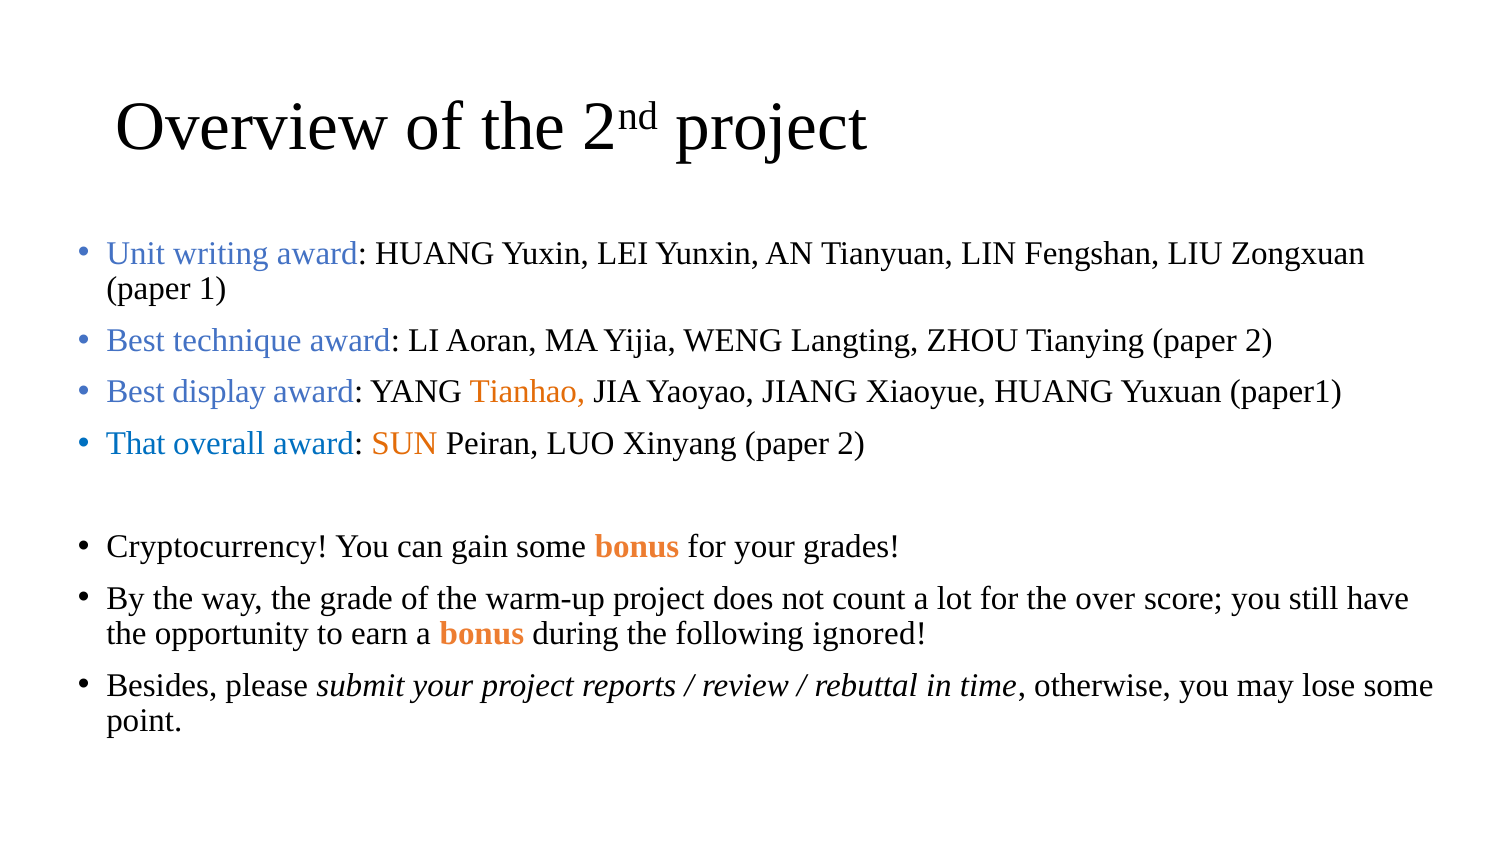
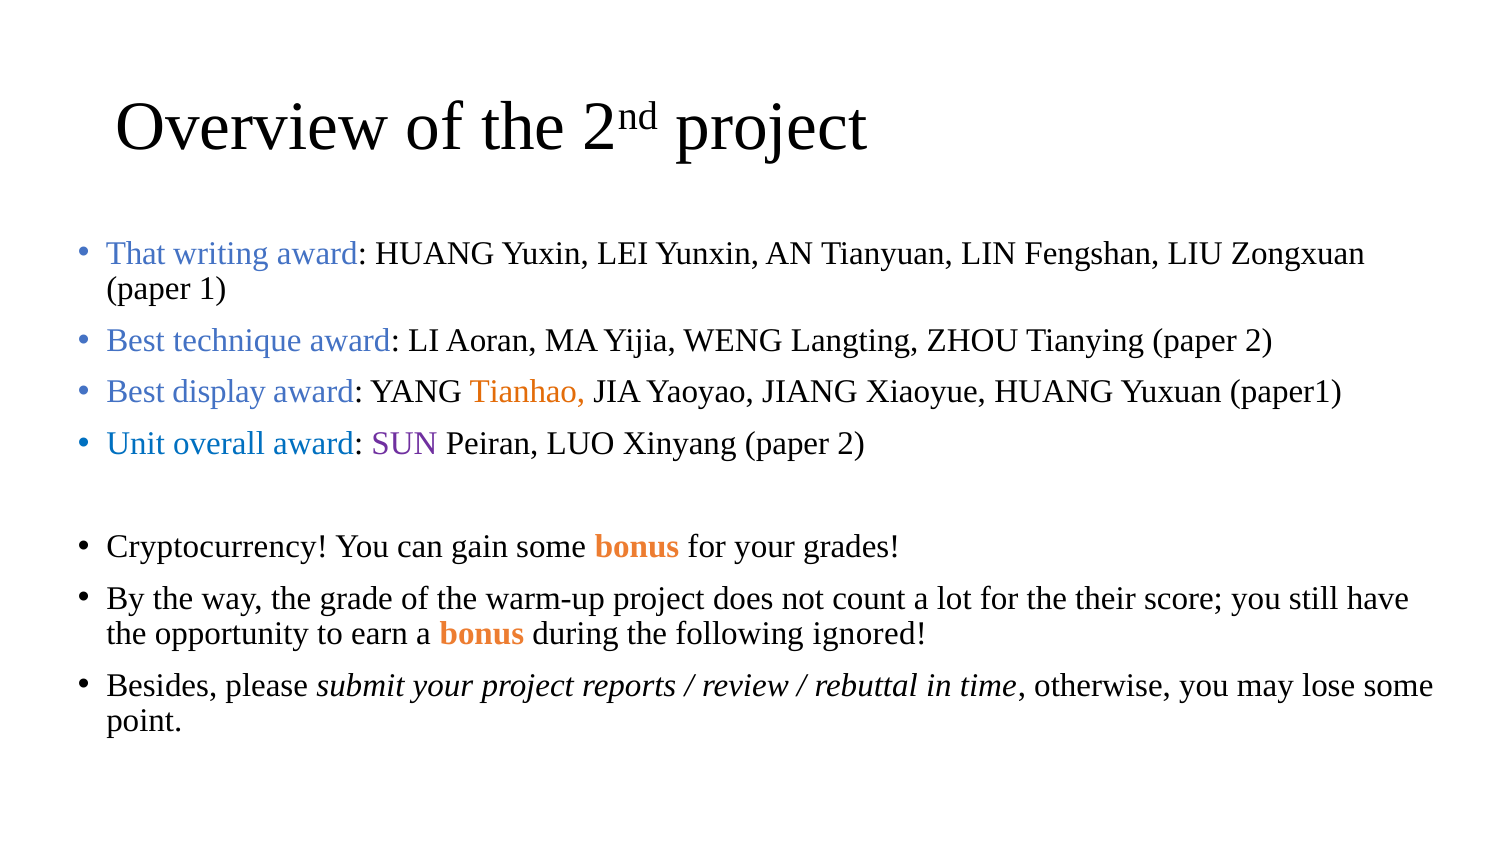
Unit: Unit -> That (136, 253)
That: That -> Unit (136, 443)
SUN colour: orange -> purple (404, 443)
over: over -> their (1106, 598)
